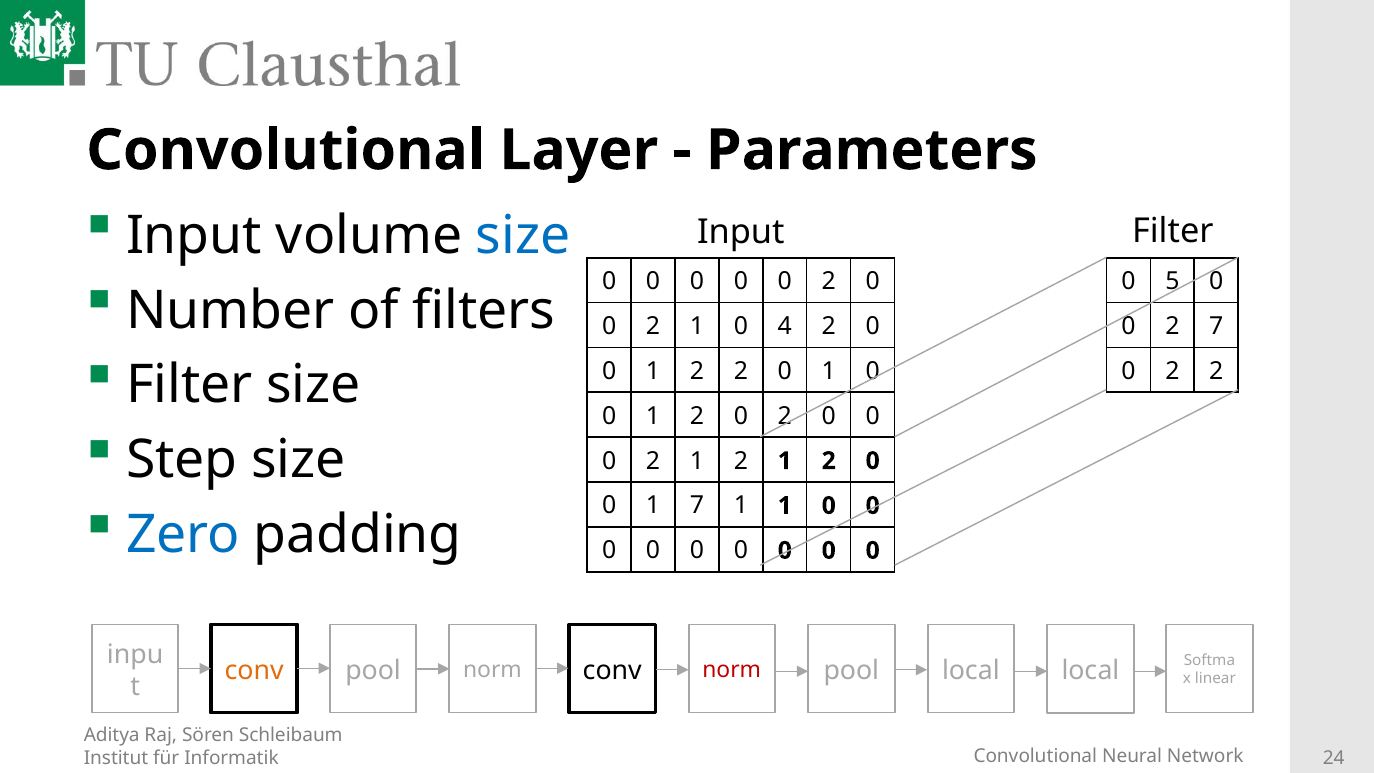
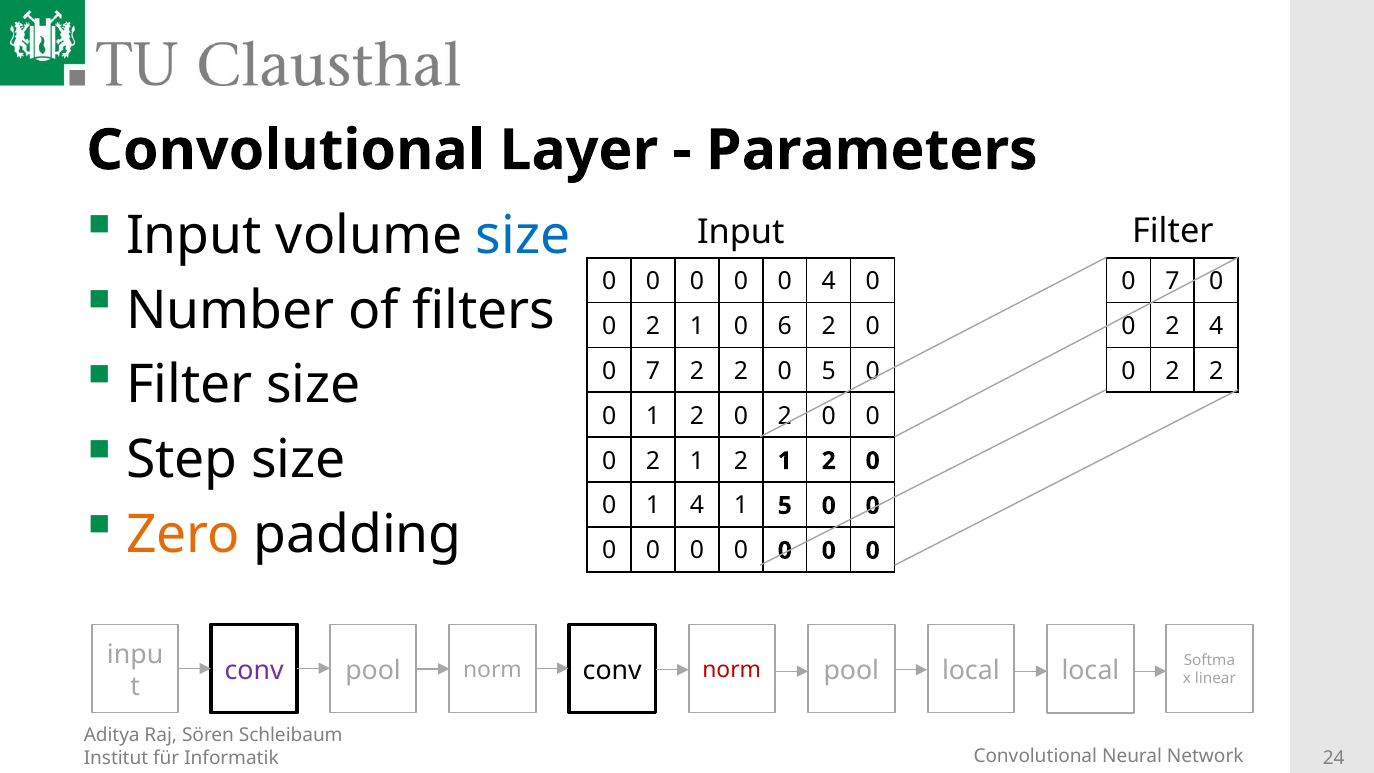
2: 2 -> 4 (829, 281)
5: 5 -> 7 (1172, 281)
4: 4 -> 6 (785, 326)
2 7: 7 -> 4 (1216, 326)
1: 1 -> 7 (653, 371)
2 0 1: 1 -> 5 (829, 371)
1 7: 7 -> 4 (697, 506)
1 1: 1 -> 5 (785, 506)
Zero colour: blue -> orange (183, 535)
conv colour: orange -> purple (254, 670)
